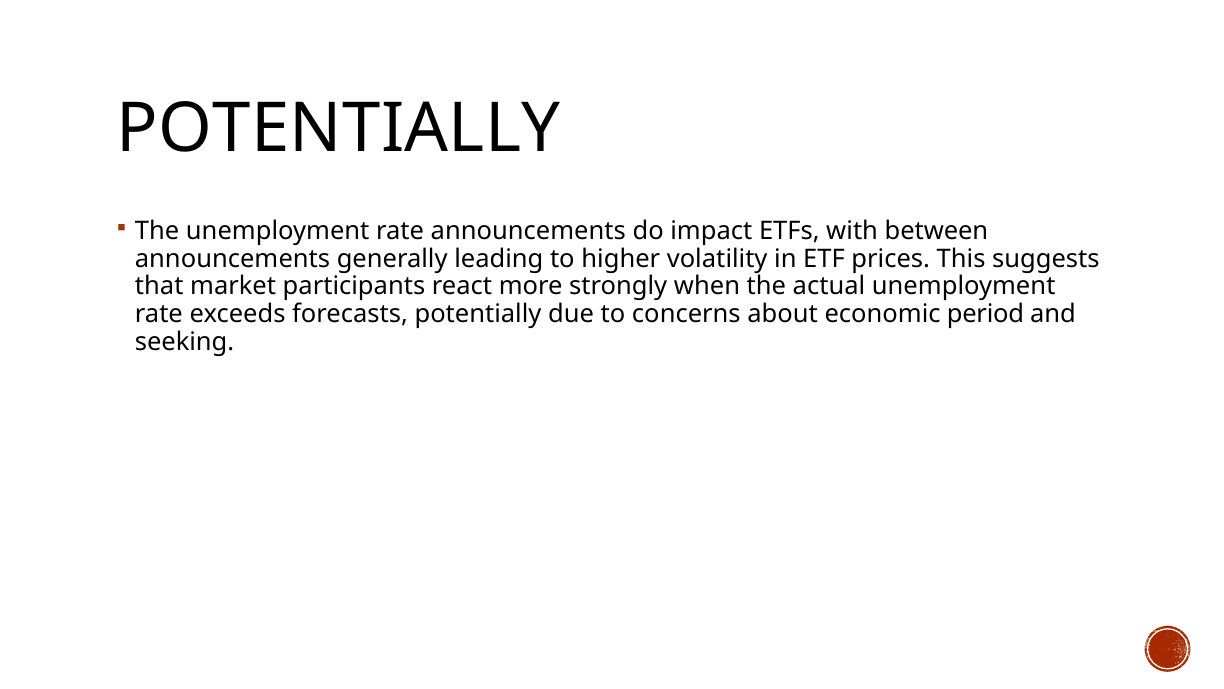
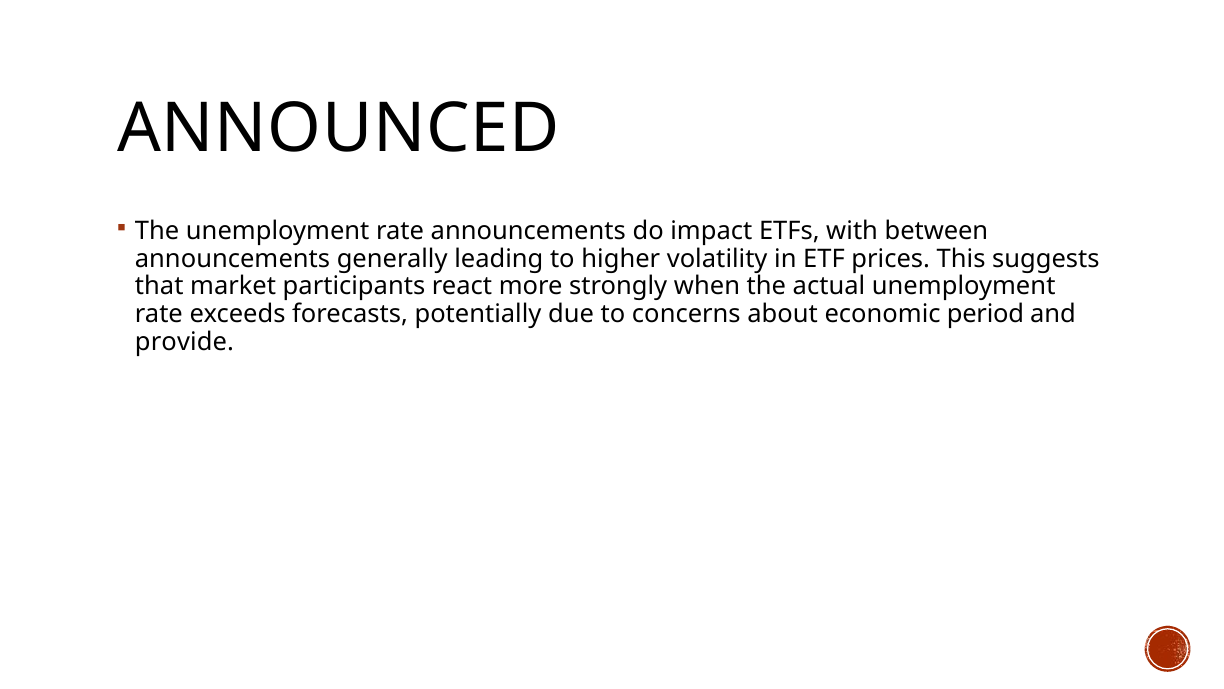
POTENTIALLY: POTENTIALLY -> ANNOUNCED (338, 129)
seeking: seeking -> provide (184, 341)
